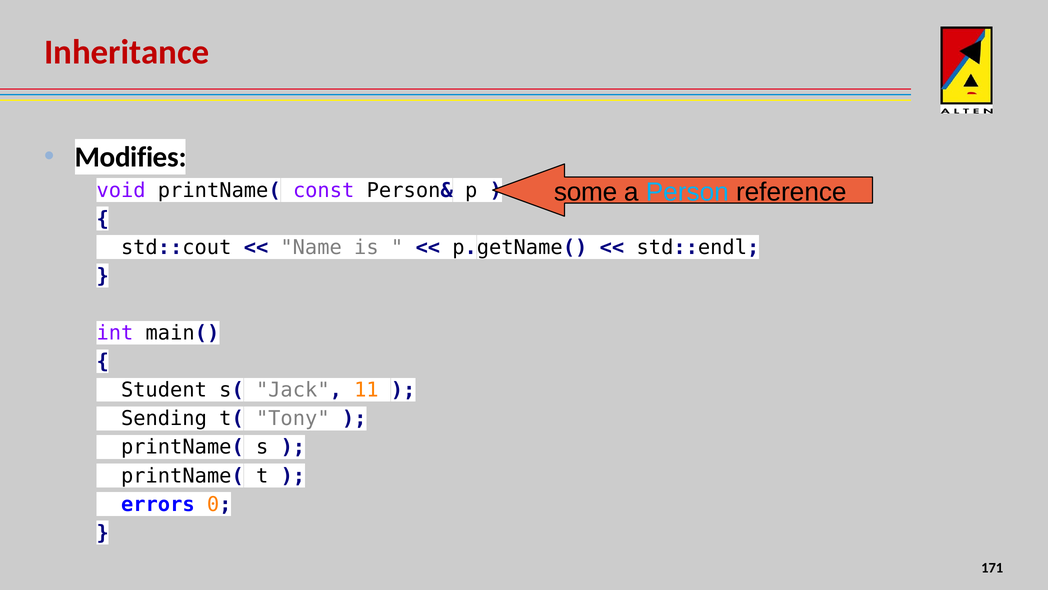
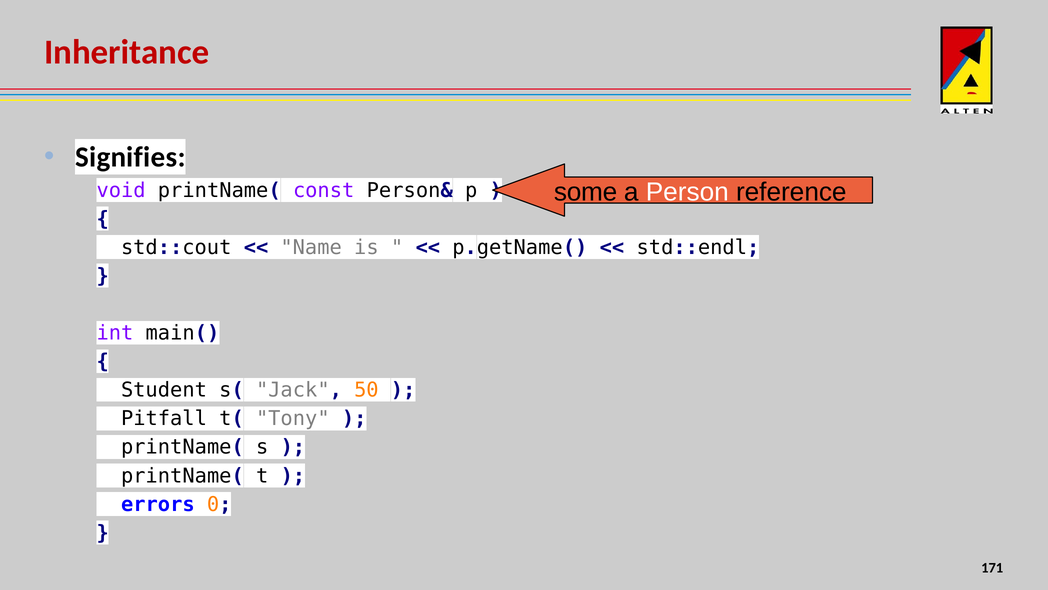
Modifies: Modifies -> Signifies (130, 157)
Person colour: light blue -> white (687, 192)
11: 11 -> 50 (366, 390)
Sending: Sending -> Pitfall (164, 419)
